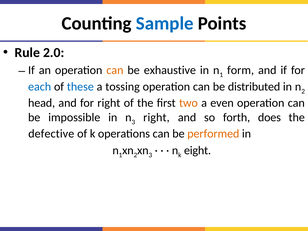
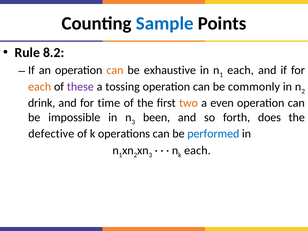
2.0: 2.0 -> 8.2 (54, 53)
form: form -> each (241, 70)
each colour: blue -> orange (40, 87)
these colour: blue -> purple (80, 87)
distributed: distributed -> commonly (254, 87)
head: head -> drink (42, 103)
for right: right -> time (109, 103)
right: right -> been (157, 117)
performed colour: orange -> blue (213, 134)
k eight: eight -> each (197, 151)
